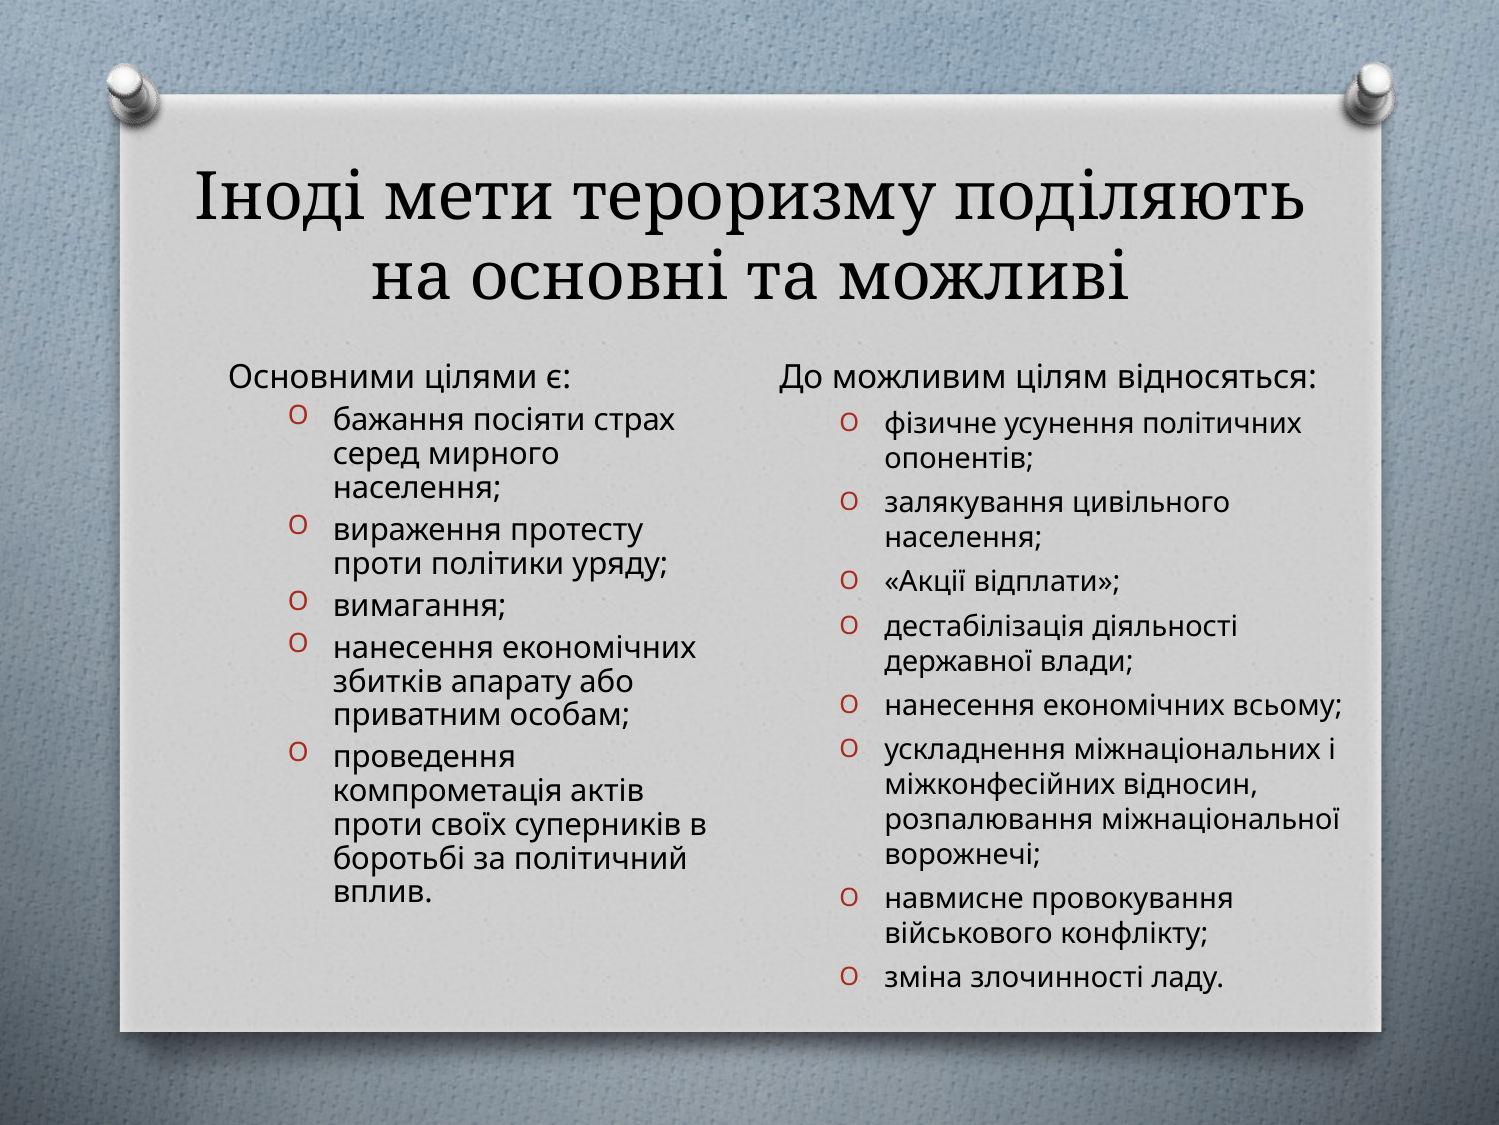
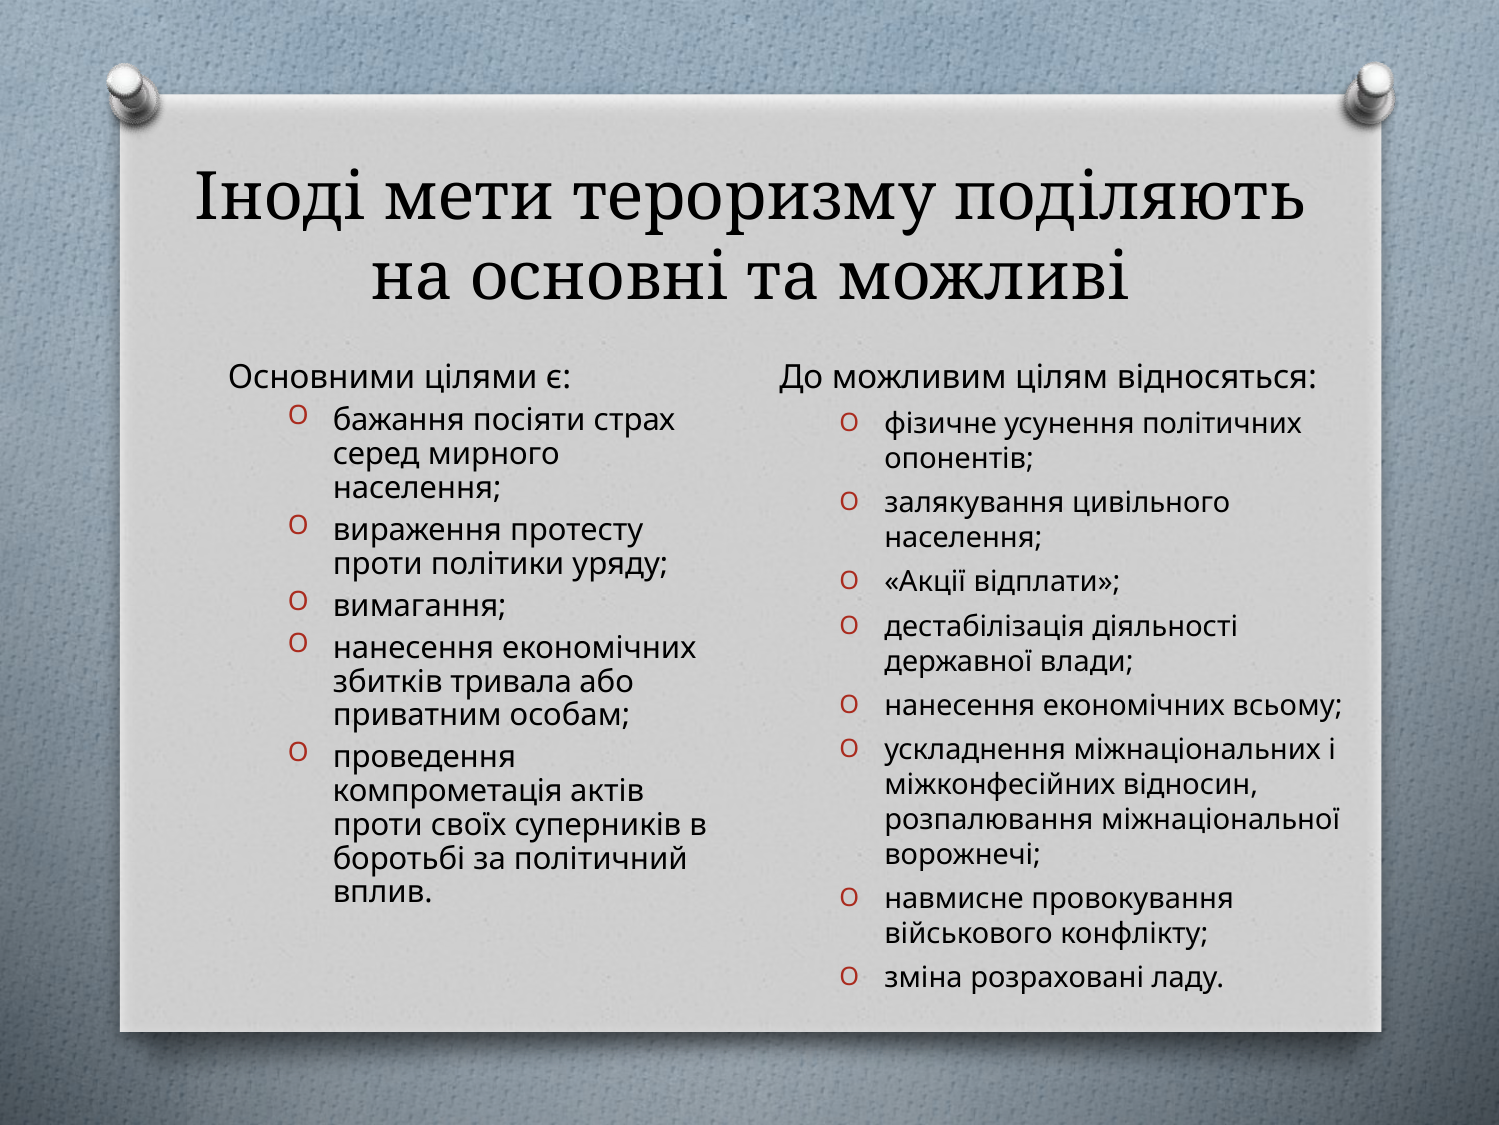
апарату: апарату -> тривала (511, 681)
злочинності: злочинності -> розраховані (1057, 978)
